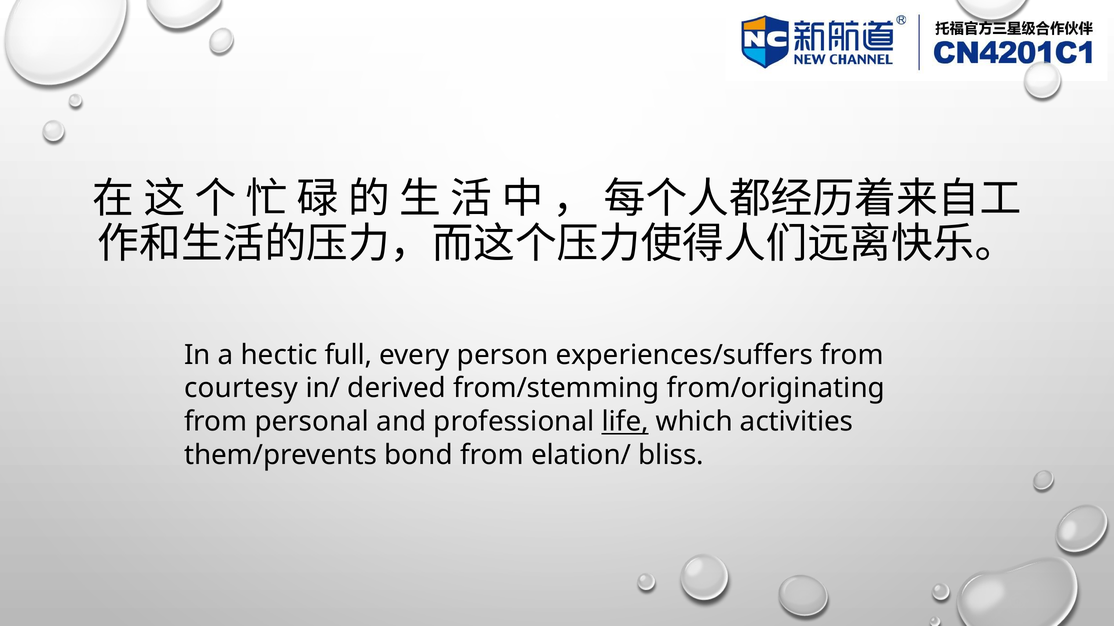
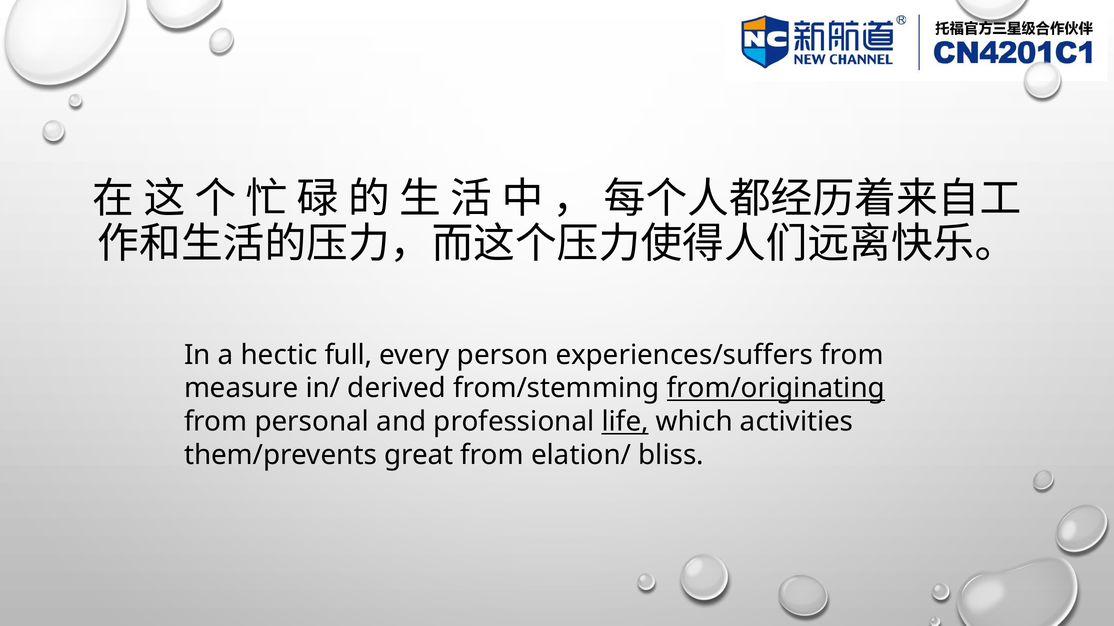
courtesy: courtesy -> measure (241, 389)
from/originating underline: none -> present (776, 389)
bond: bond -> great (419, 455)
